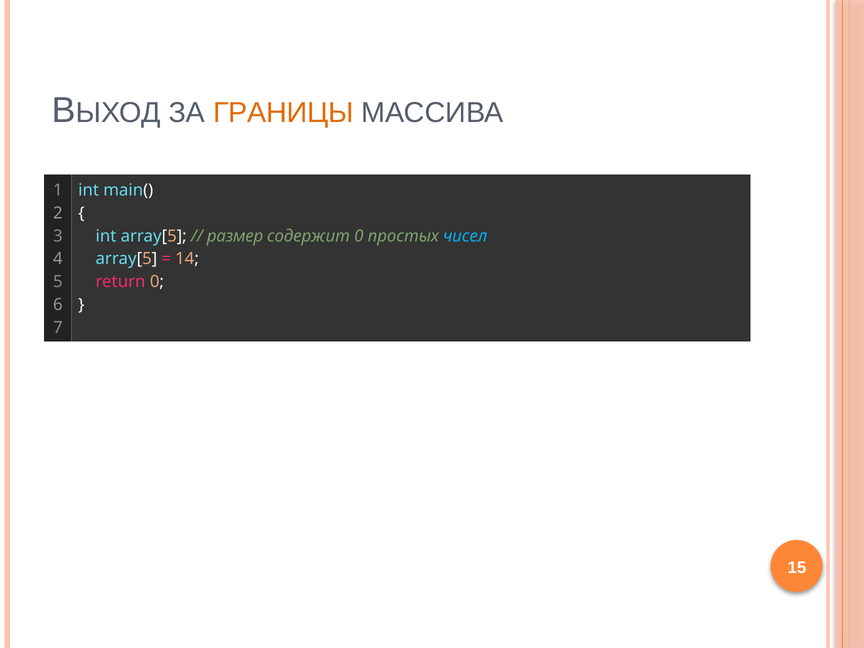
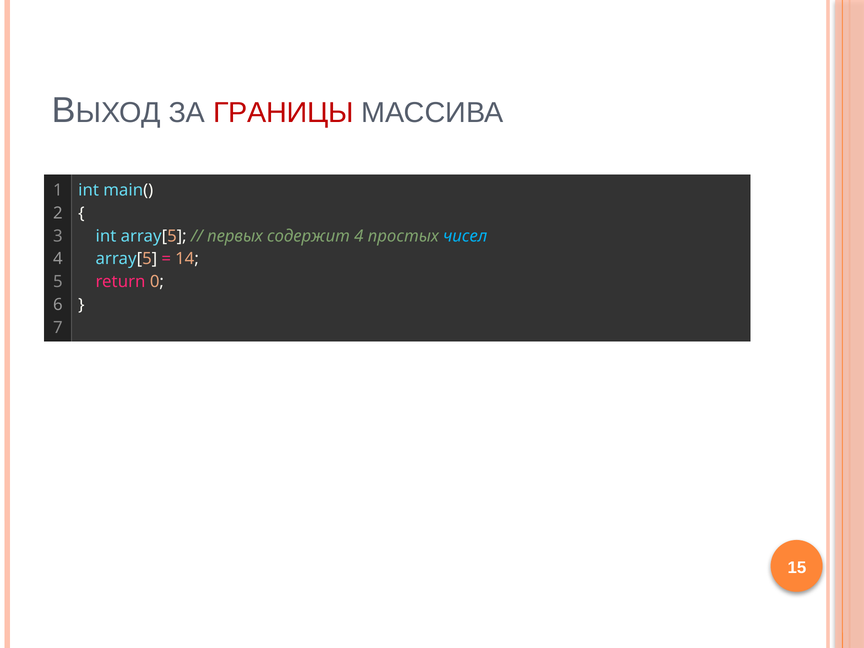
ГРАНИЦЫ colour: orange -> red (283, 113)
размер: размер -> первых (235, 236)
содержит 0: 0 -> 4 (359, 236)
